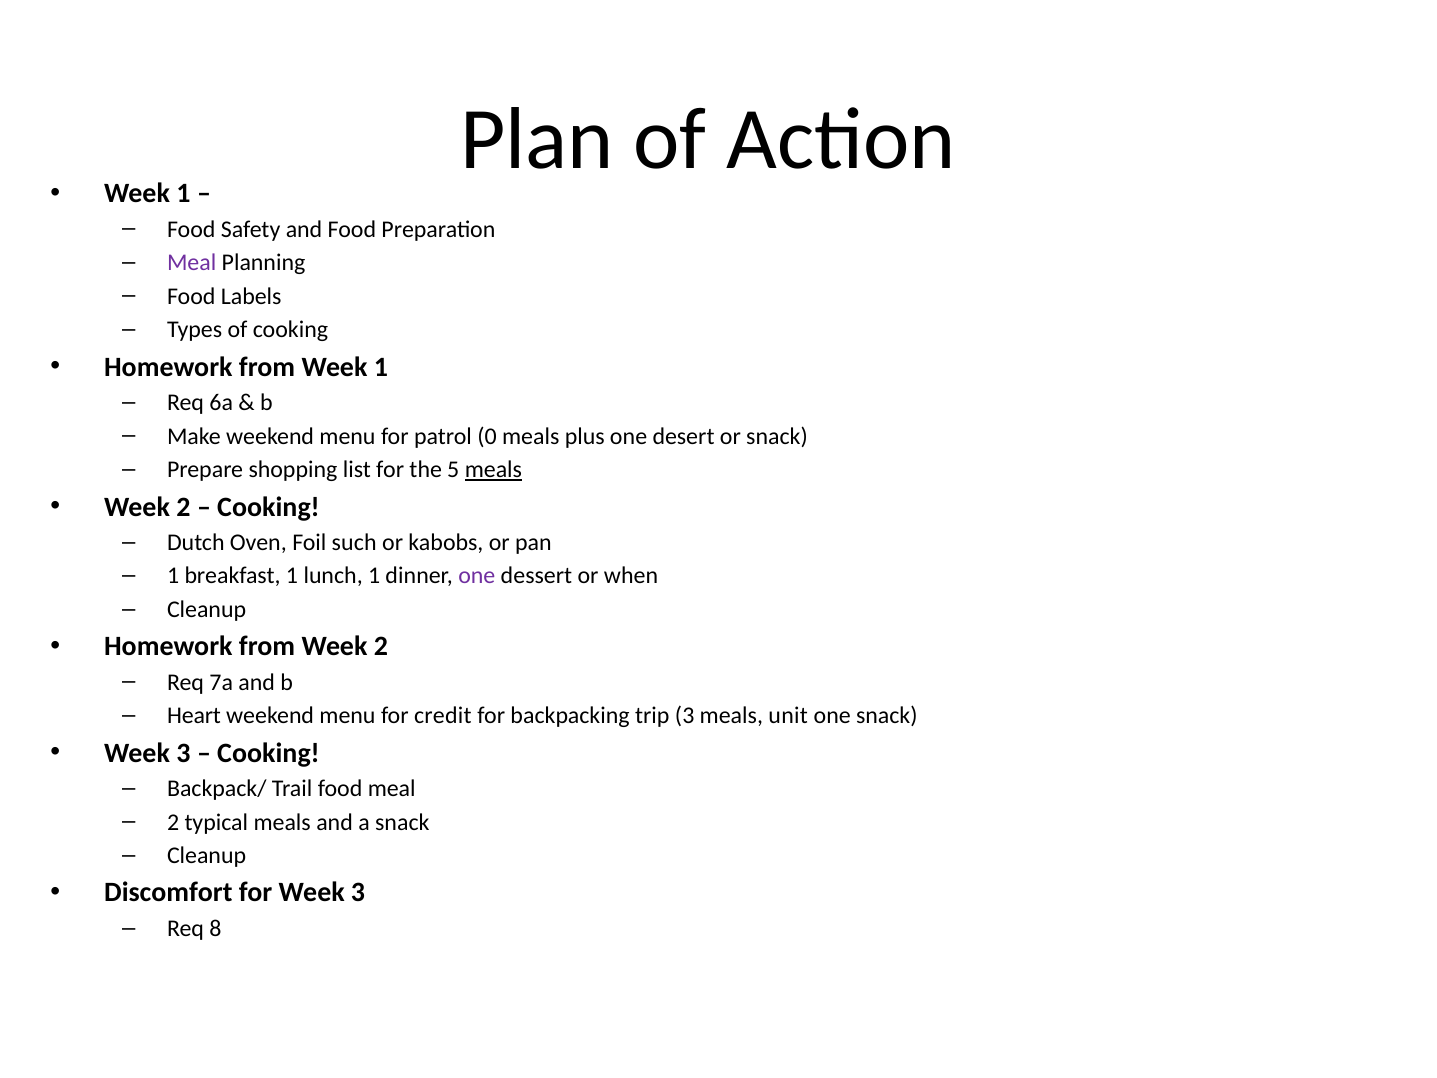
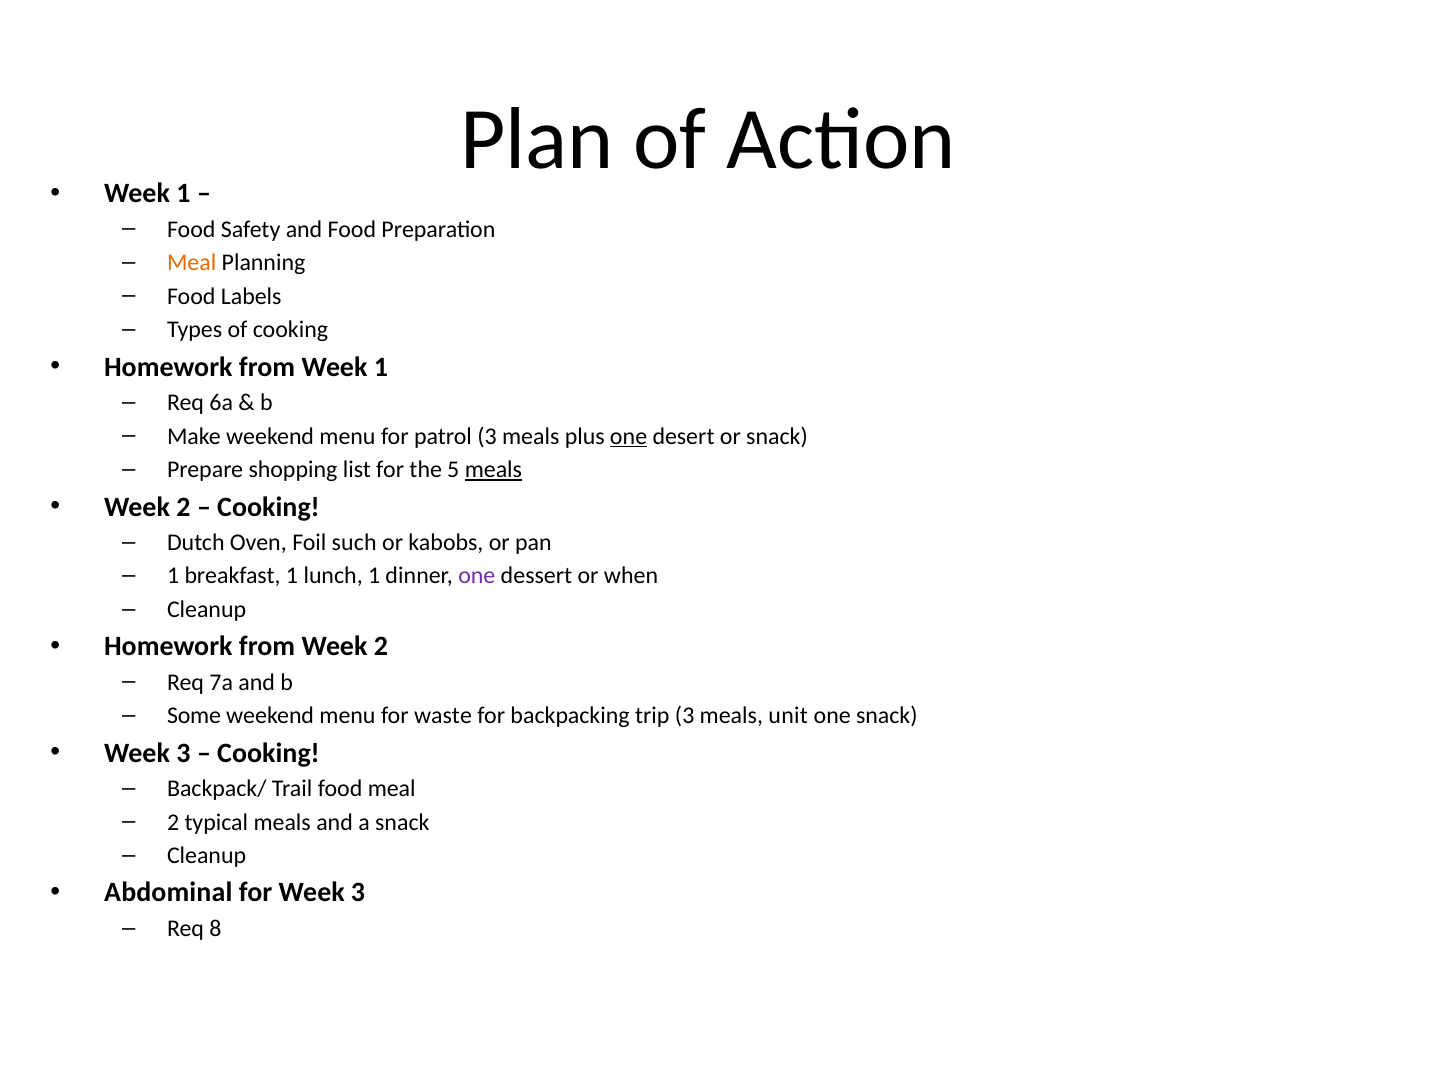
Meal colour: purple -> orange (192, 263)
patrol 0: 0 -> 3 (487, 436)
one underline: none -> present (629, 436)
Heart: Heart -> Some (194, 716)
credit: credit -> waste (443, 716)
Discomfort: Discomfort -> Abdominal (168, 893)
